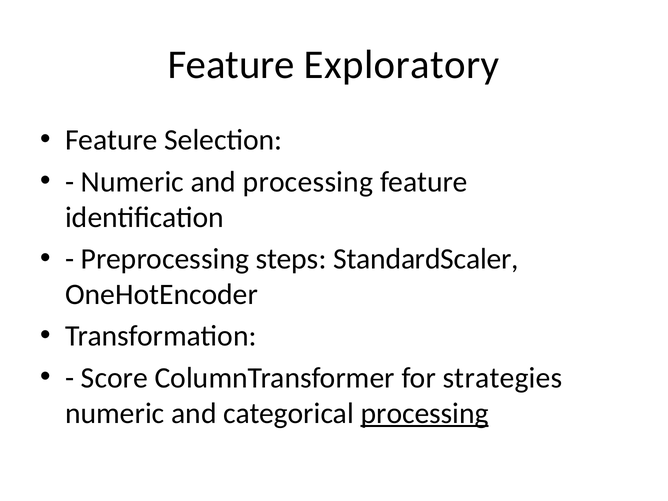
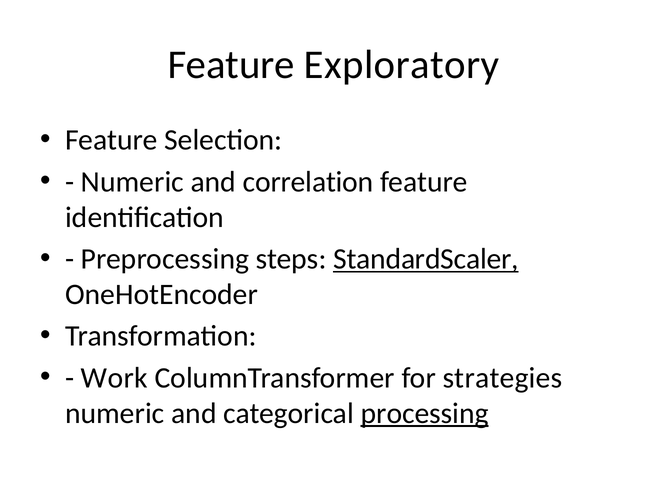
and processing: processing -> correlation (308, 182)
StandardScaler underline: none -> present (426, 259)
Score: Score -> Work (114, 378)
